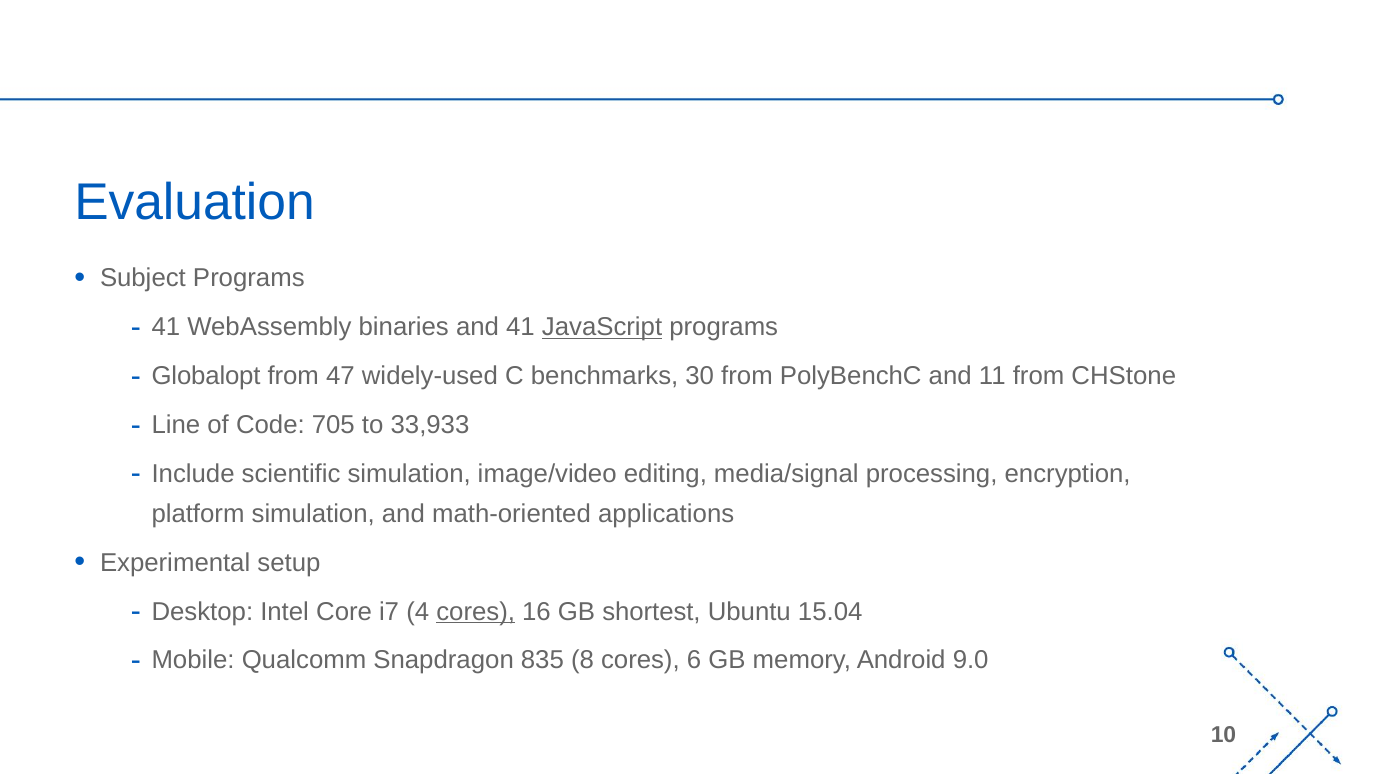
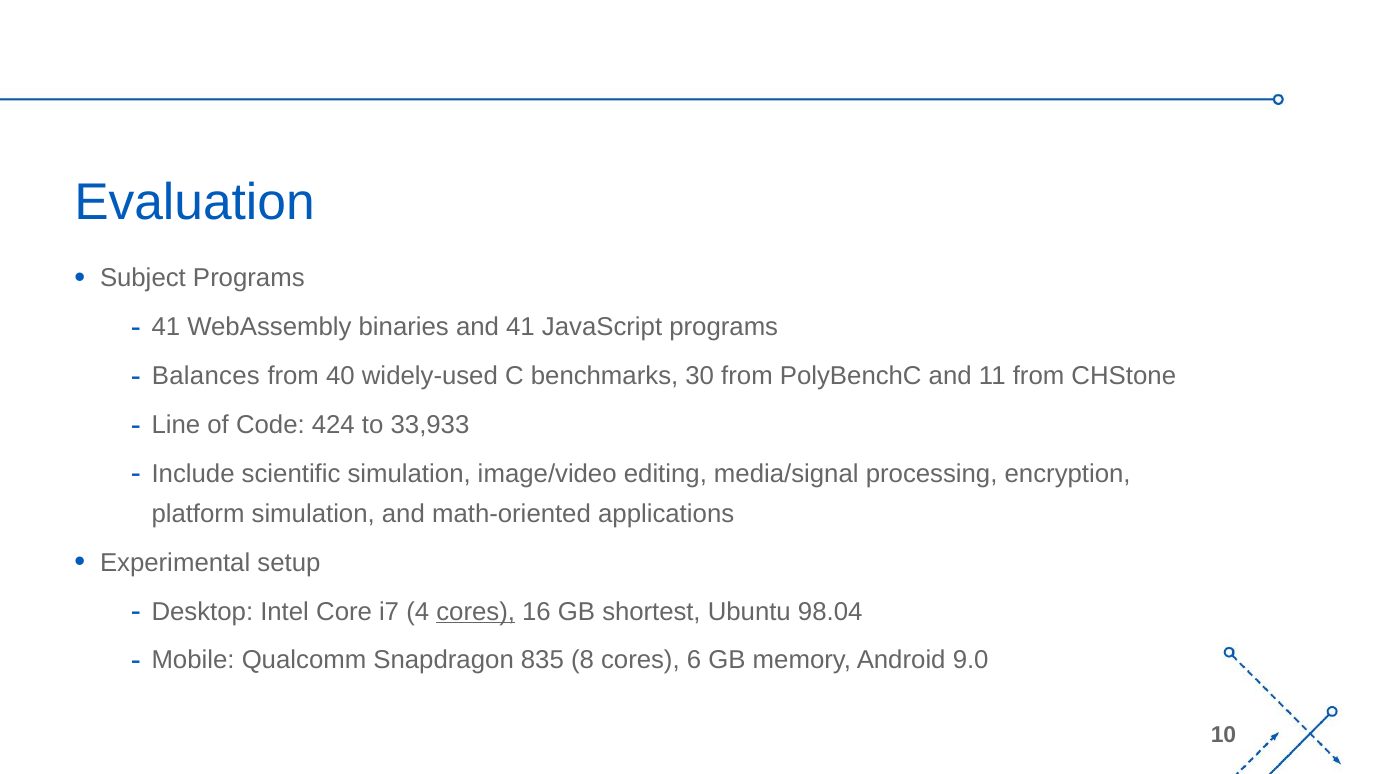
JavaScript underline: present -> none (602, 327)
Globalopt: Globalopt -> Balances (206, 376)
47: 47 -> 40 (340, 376)
705: 705 -> 424 (333, 425)
15.04: 15.04 -> 98.04 (830, 611)
